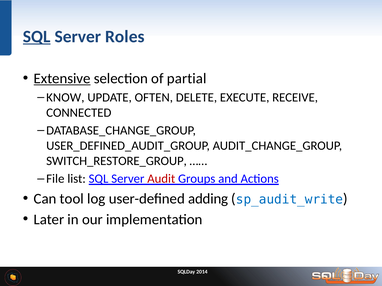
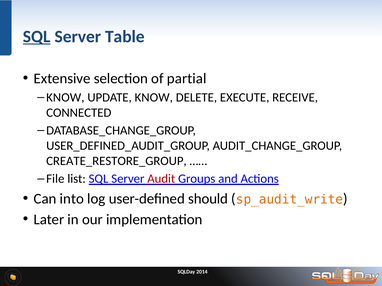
Roles: Roles -> Table (125, 37)
Extensive underline: present -> none (62, 79)
UPDATE OFTEN: OFTEN -> KNOW (154, 98)
SWITCH_RESTORE_GROUP: SWITCH_RESTORE_GROUP -> CREATE_RESTORE_GROUP (116, 161)
tool: tool -> into (72, 199)
adding: adding -> should (208, 199)
sp_audit_write colour: blue -> orange (290, 200)
